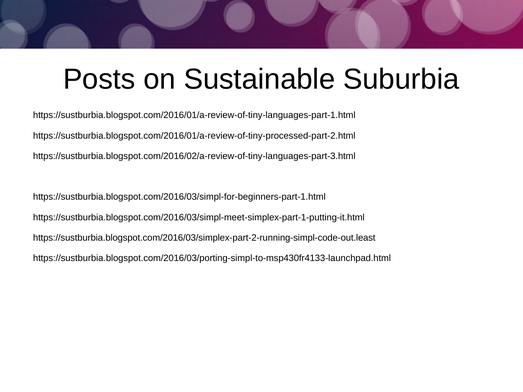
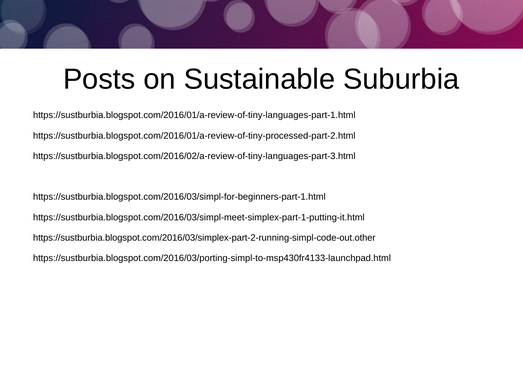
https://sustburbia.blogspot.com/2016/03/simplex-part-2-running-simpl-code-out.least: https://sustburbia.blogspot.com/2016/03/simplex-part-2-running-simpl-code-out.least -> https://sustburbia.blogspot.com/2016/03/simplex-part-2-running-simpl-code-out.other (204, 238)
